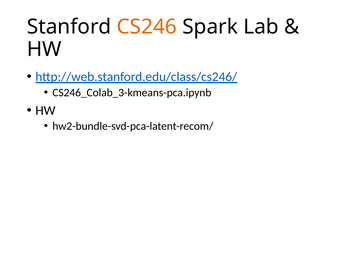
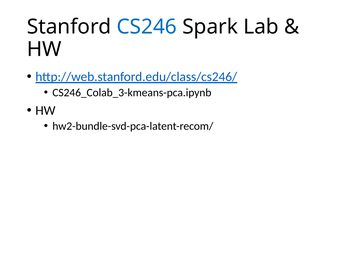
CS246 colour: orange -> blue (147, 27)
